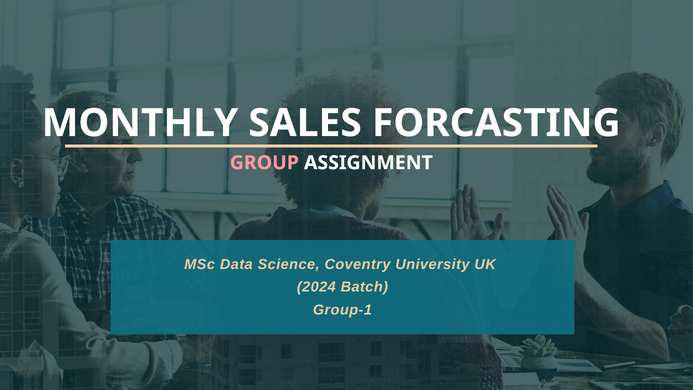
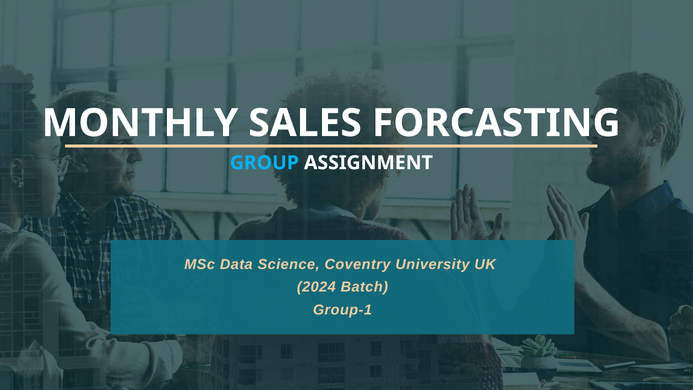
GROUP colour: pink -> light blue (264, 163)
